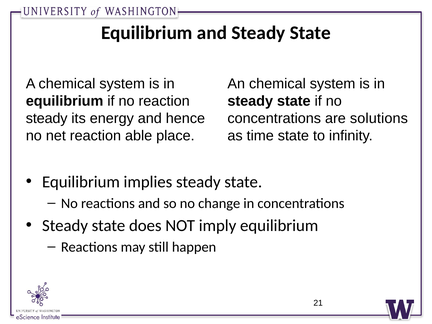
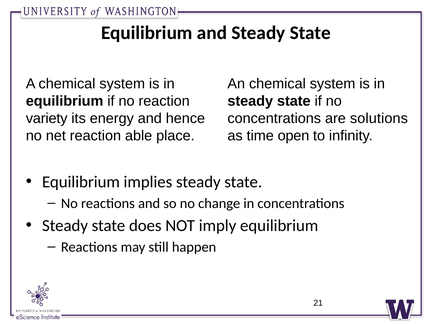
steady: steady -> variety (47, 118)
time state: state -> open (293, 136)
